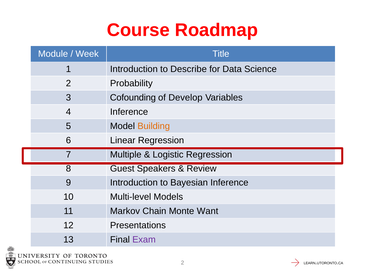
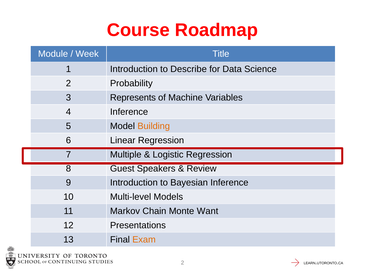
Cofounding: Cofounding -> Represents (133, 98)
Develop: Develop -> Machine (186, 98)
Exam colour: purple -> orange (144, 239)
